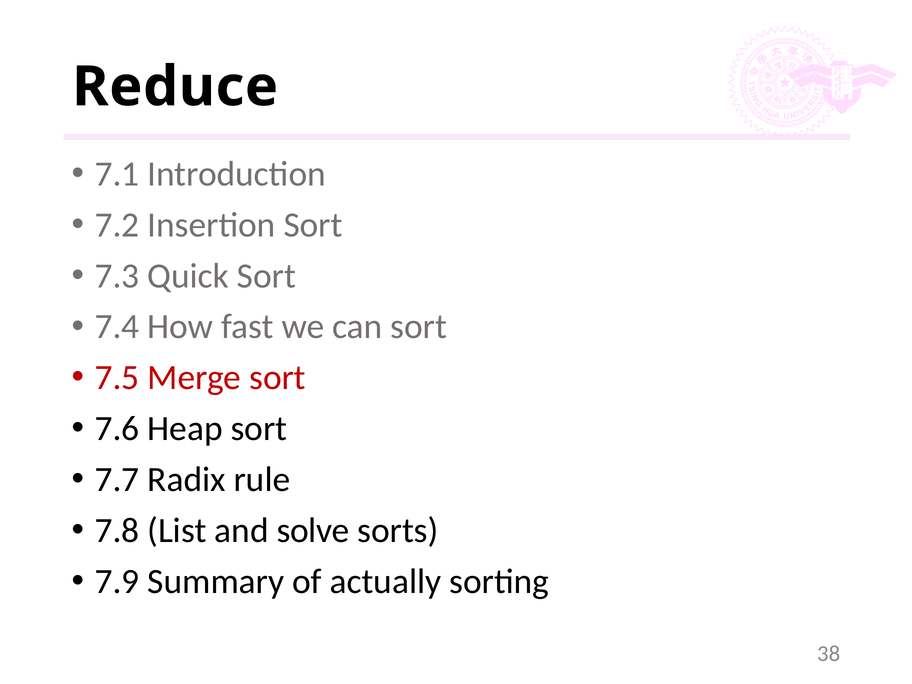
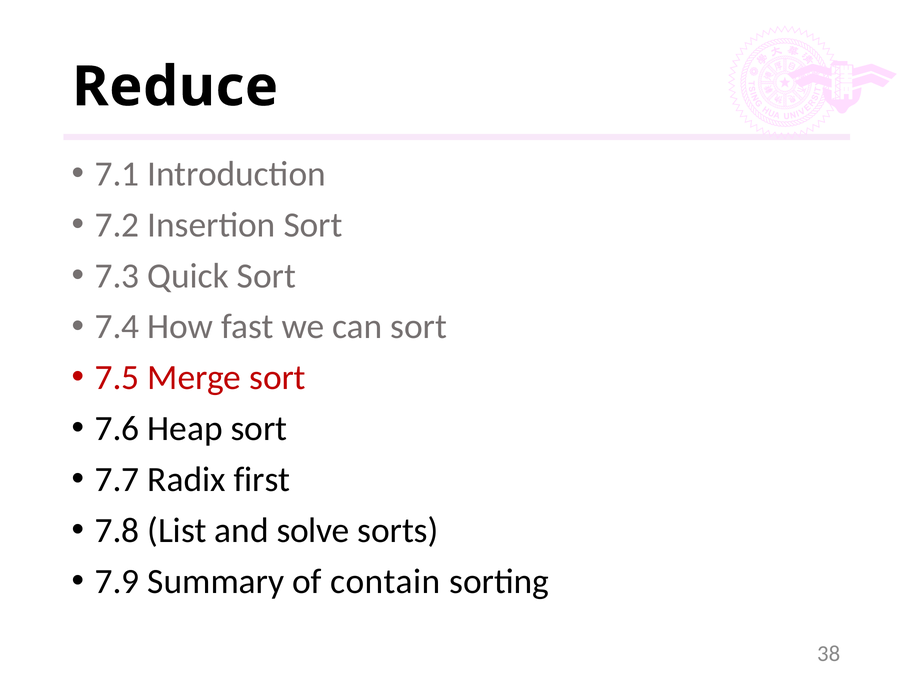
rule: rule -> first (262, 479)
actually: actually -> contain (385, 581)
